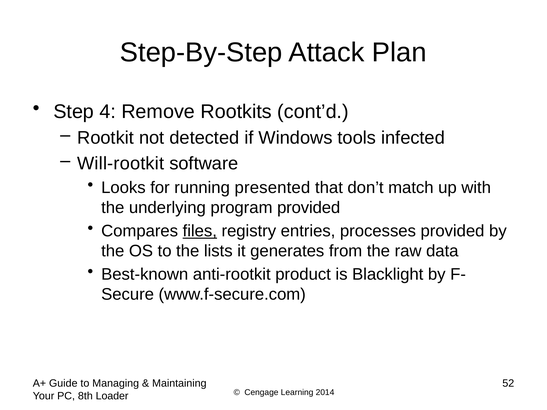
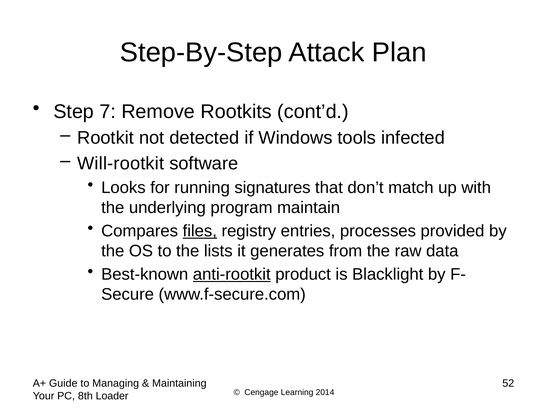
4: 4 -> 7 (108, 112)
presented: presented -> signatures (273, 188)
program provided: provided -> maintain (309, 208)
anti-rootkit underline: none -> present (232, 275)
